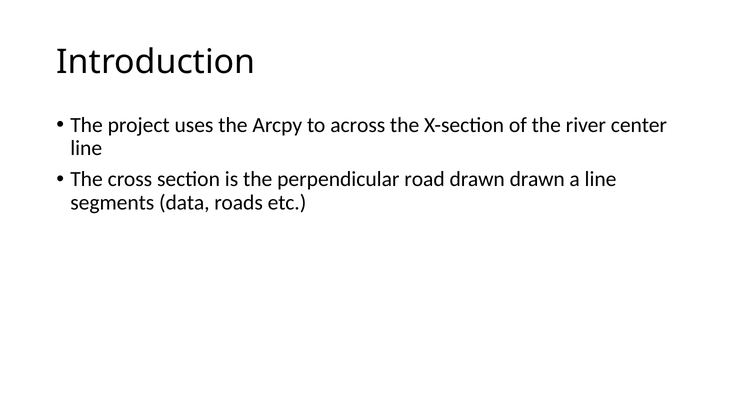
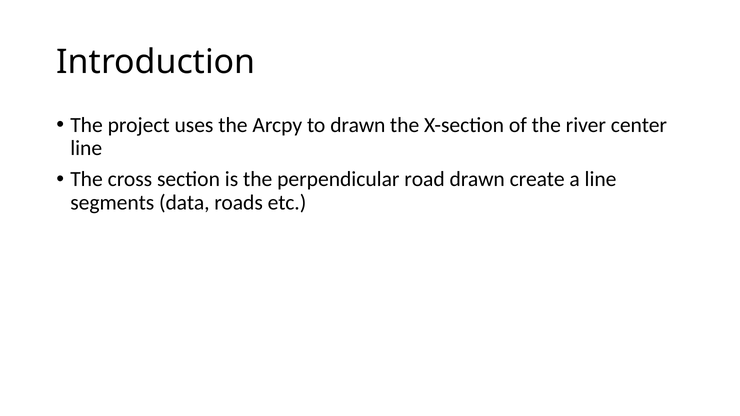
to across: across -> drawn (358, 125)
drawn drawn: drawn -> create (537, 179)
